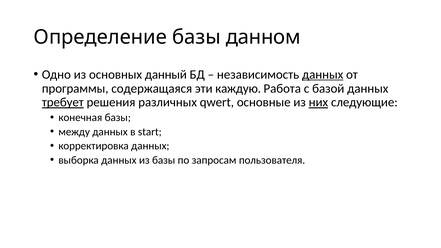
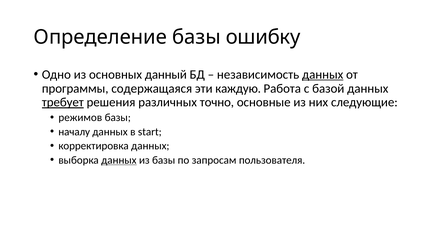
данном: данном -> ошибку (263, 37)
qwert: qwert -> точно (217, 102)
них underline: present -> none (318, 102)
конечная: конечная -> режимов (80, 118)
между: между -> началу (74, 132)
данных underline: none -> present (119, 160)
